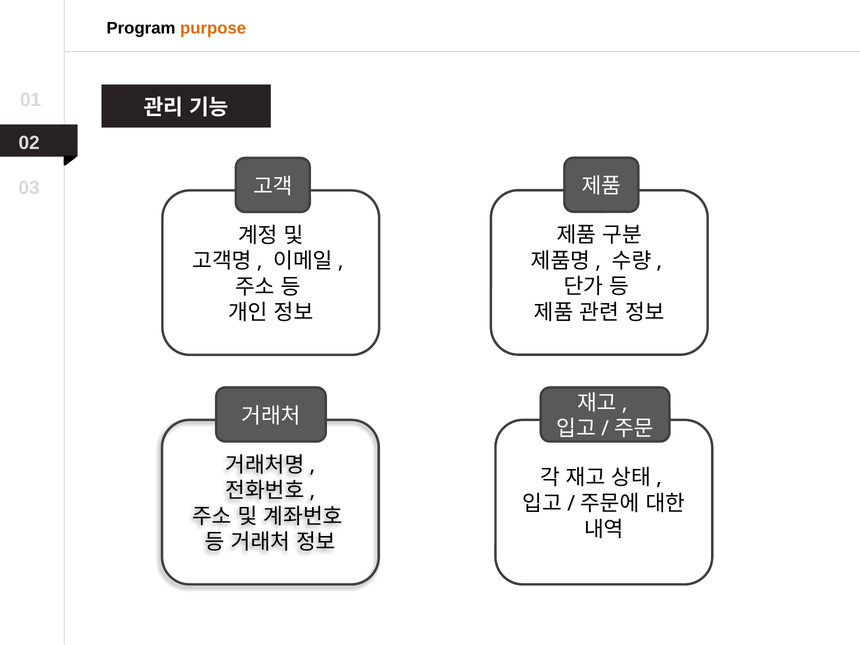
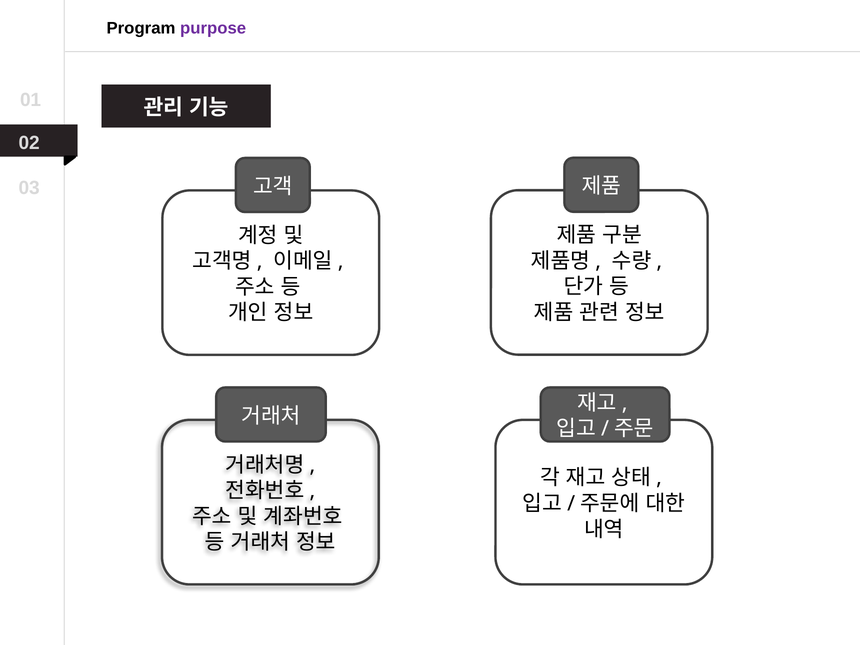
purpose colour: orange -> purple (213, 28)
